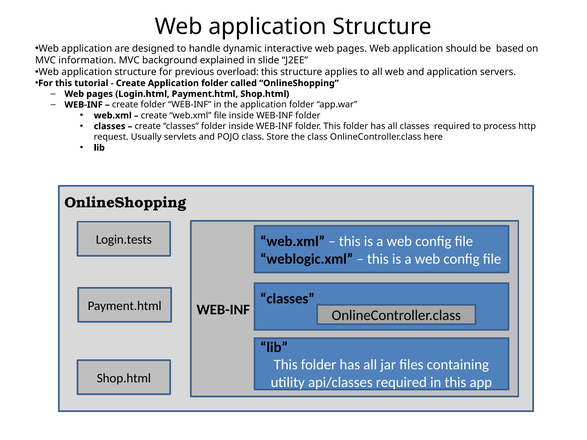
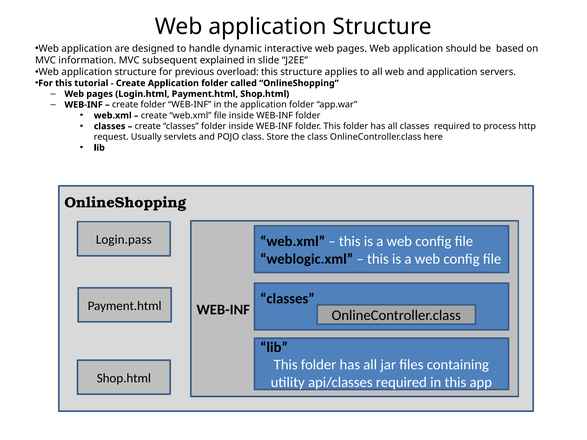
background: background -> subsequent (170, 60)
Login.tests: Login.tests -> Login.pass (124, 240)
